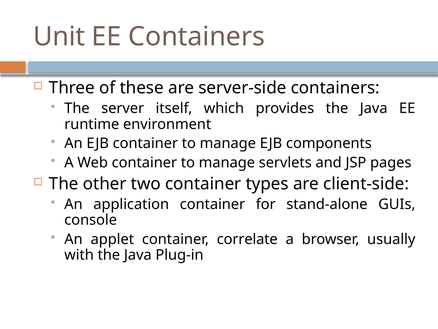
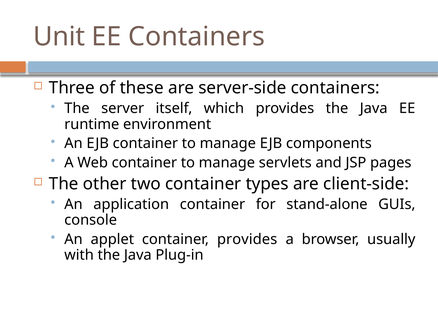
container correlate: correlate -> provides (247, 239)
